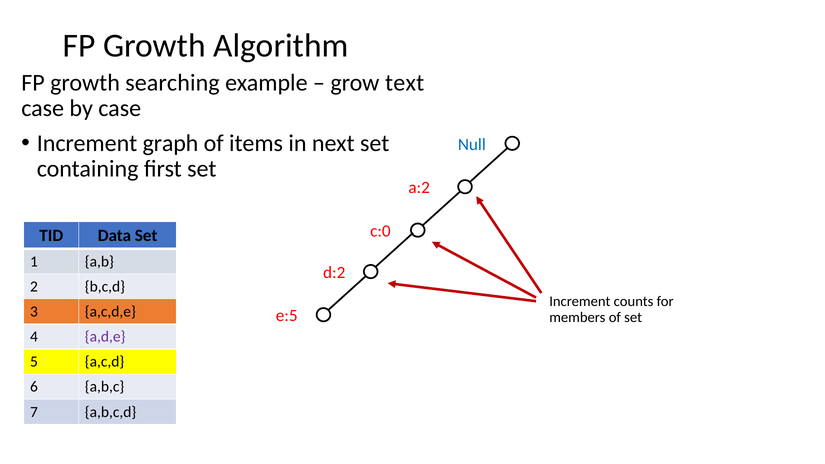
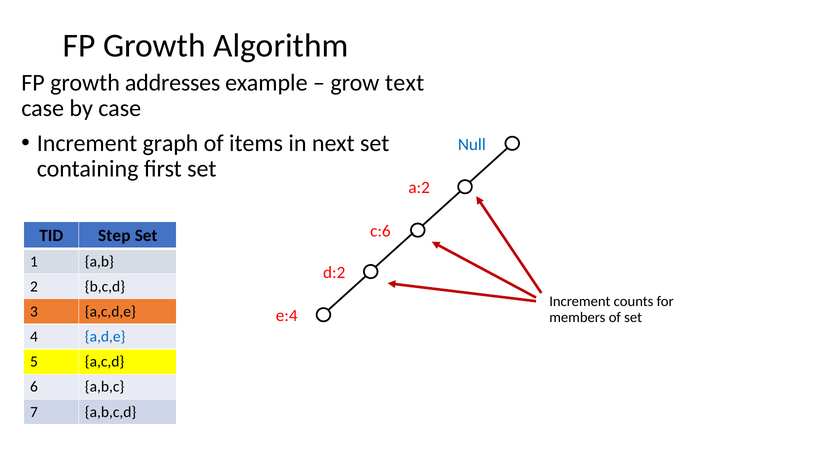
searching: searching -> addresses (173, 83)
c:0: c:0 -> c:6 (380, 231)
Data: Data -> Step (114, 236)
e:5: e:5 -> e:4 (287, 316)
a,d,e colour: purple -> blue (105, 337)
